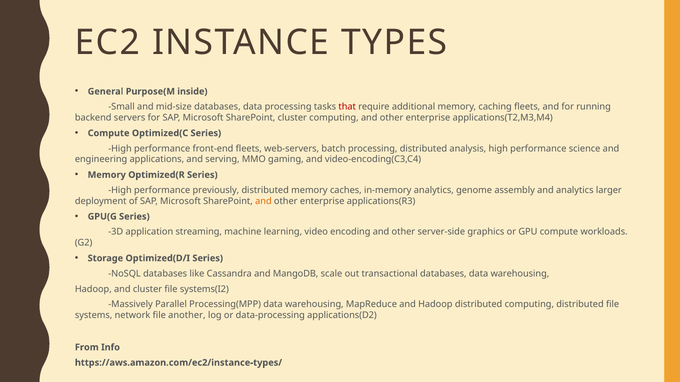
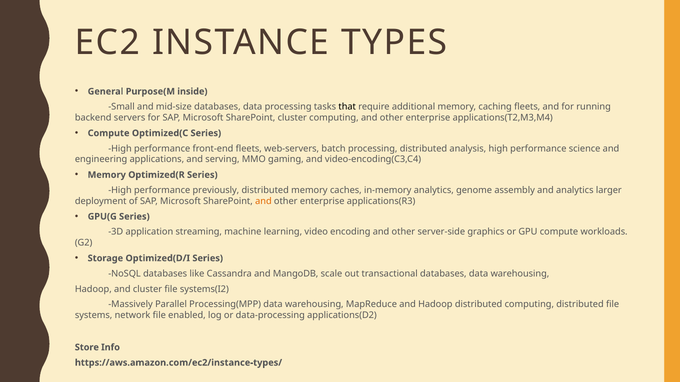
that colour: red -> black (347, 107)
another: another -> enabled (187, 316)
From: From -> Store (87, 348)
